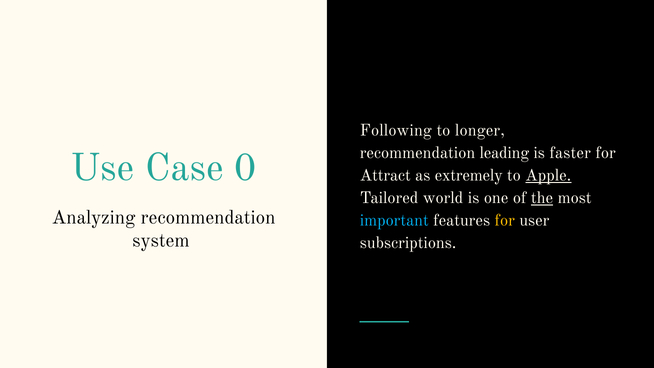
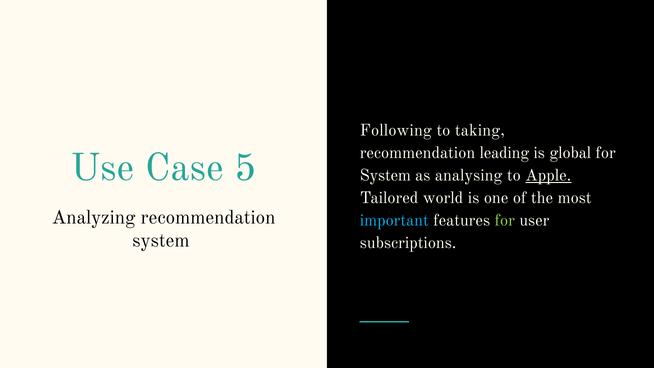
longer: longer -> taking (480, 130)
faster: faster -> global (570, 153)
0: 0 -> 5 (245, 167)
Attract: Attract -> System (385, 175)
extremely: extremely -> analysing (469, 175)
the underline: present -> none (542, 198)
for colour: yellow -> light green (505, 220)
